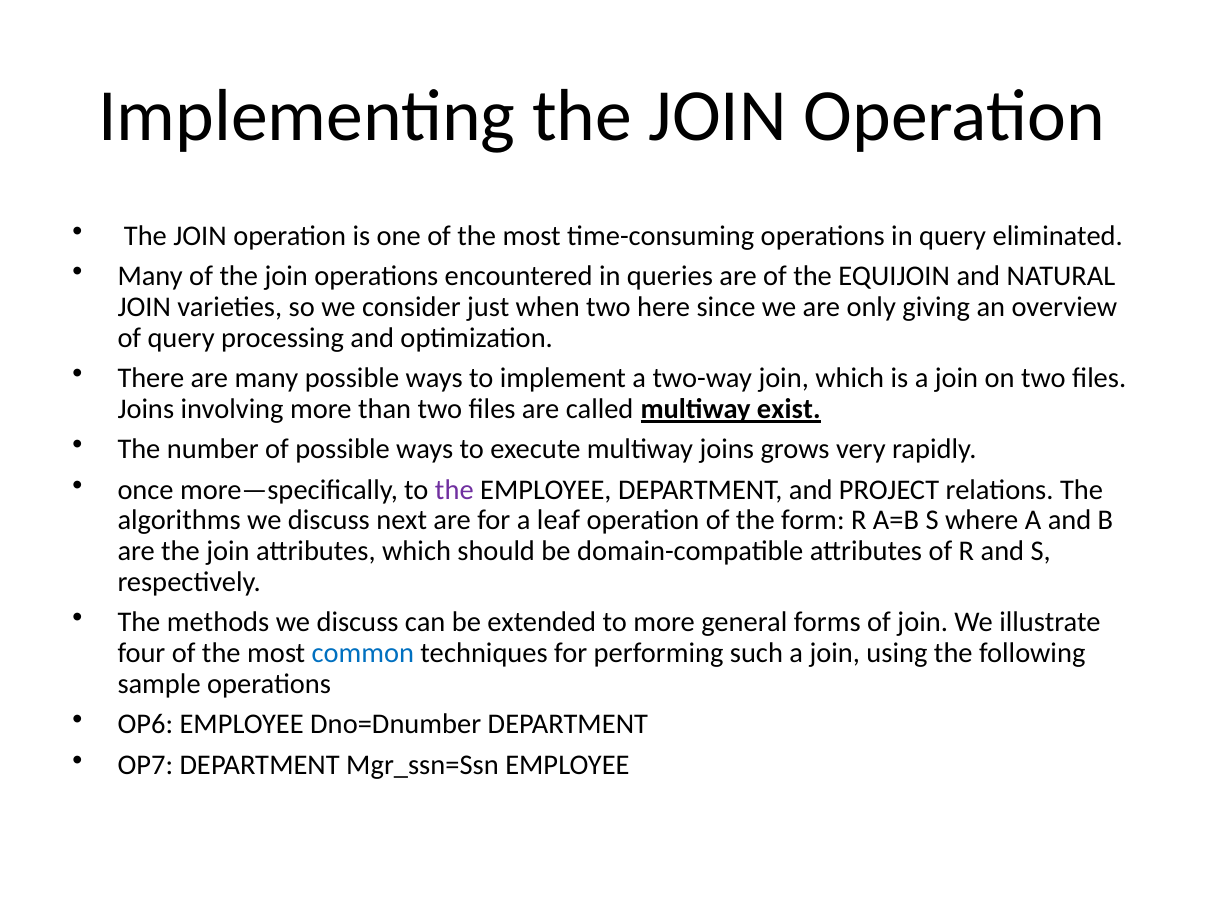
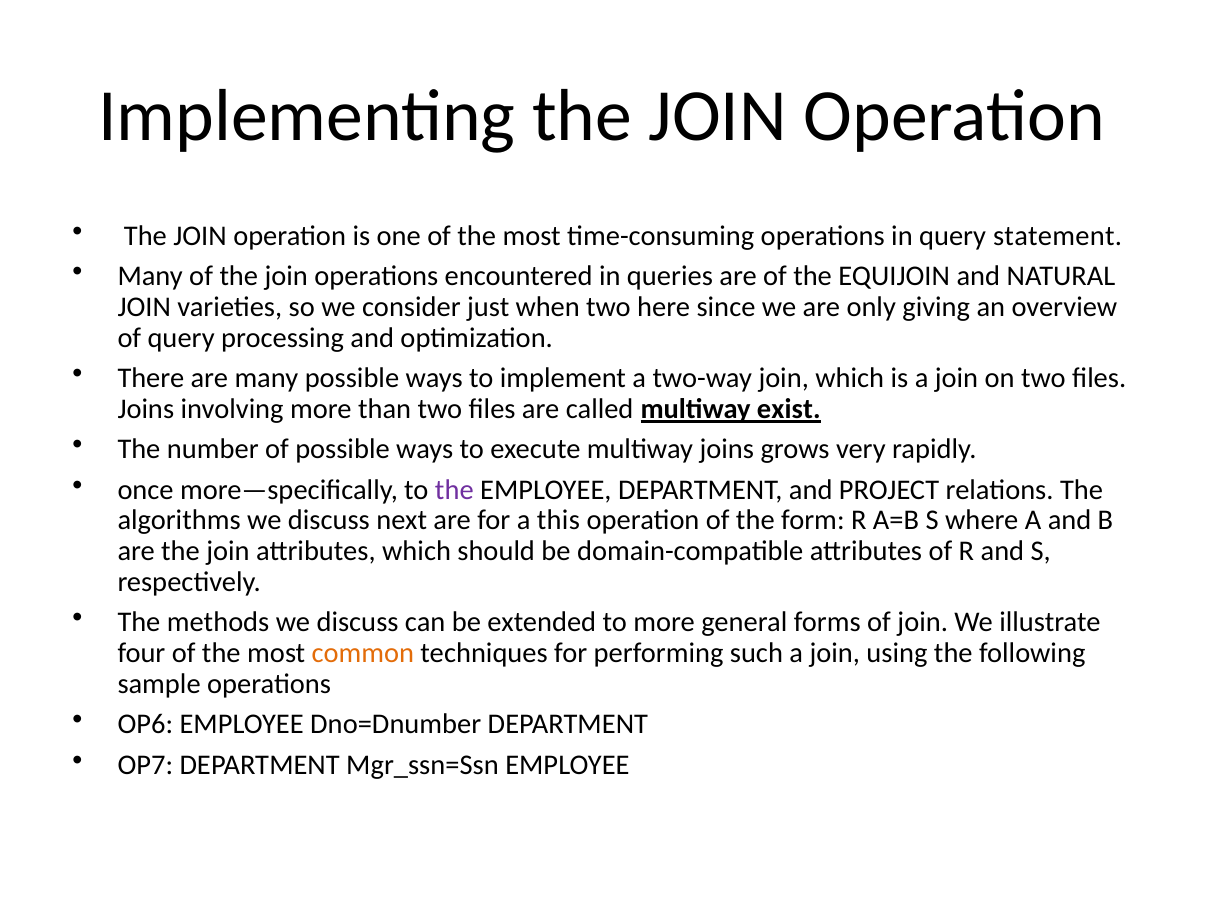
eliminated: eliminated -> statement (1058, 236)
leaf: leaf -> this (558, 520)
common colour: blue -> orange (363, 653)
